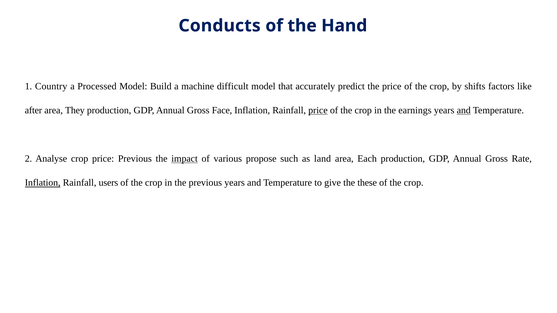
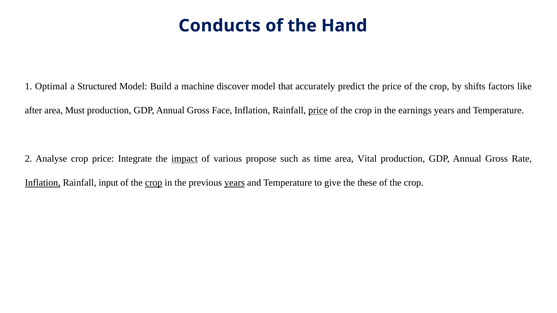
Country: Country -> Optimal (51, 86)
Processed: Processed -> Structured (97, 86)
difficult: difficult -> discover (233, 86)
They: They -> Must (75, 110)
and underline: present -> none (464, 110)
price Previous: Previous -> Integrate (135, 159)
land: land -> time (323, 159)
Each: Each -> Vital (367, 159)
users: users -> input (108, 183)
crop underline: none -> present (154, 183)
years underline: none -> present (235, 183)
